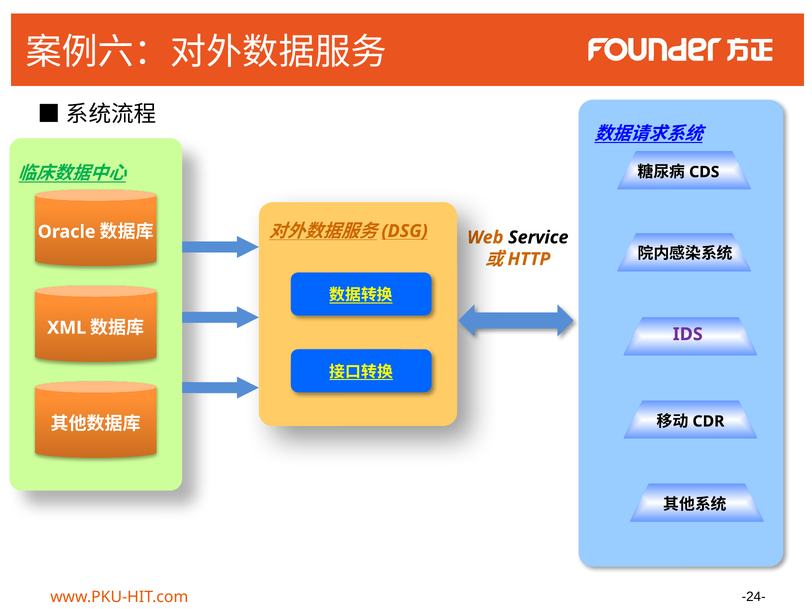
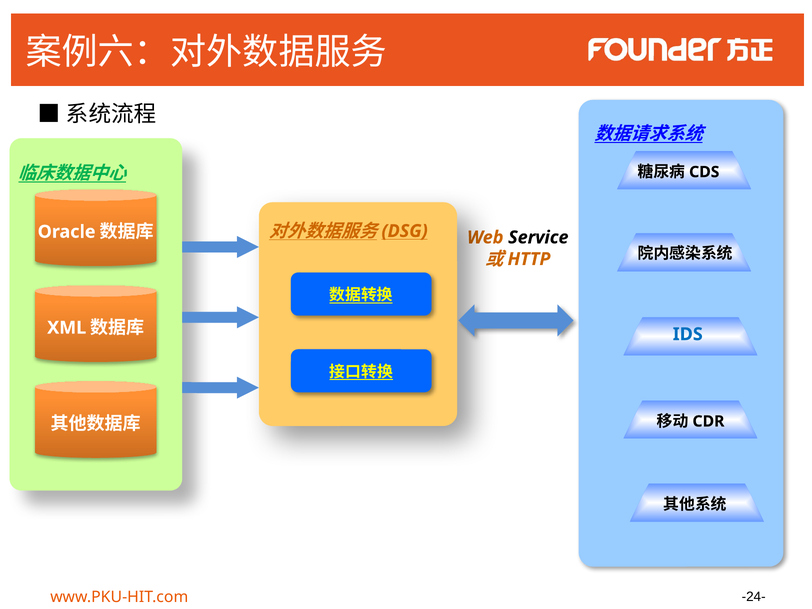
IDS colour: purple -> blue (688, 334)
